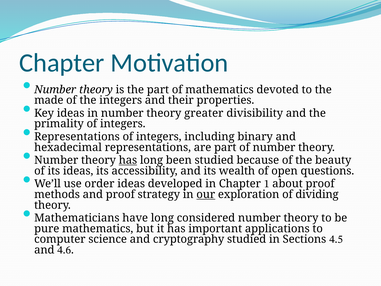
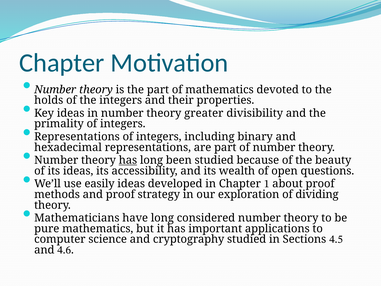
made: made -> holds (49, 100)
order: order -> easily (100, 184)
our underline: present -> none (206, 194)
